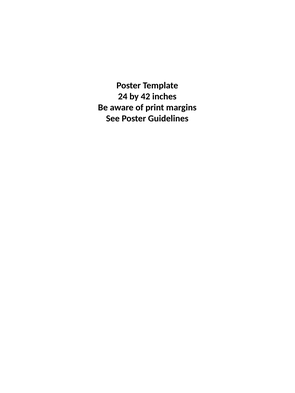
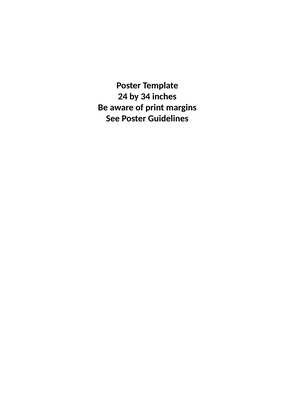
42: 42 -> 34 (145, 97)
